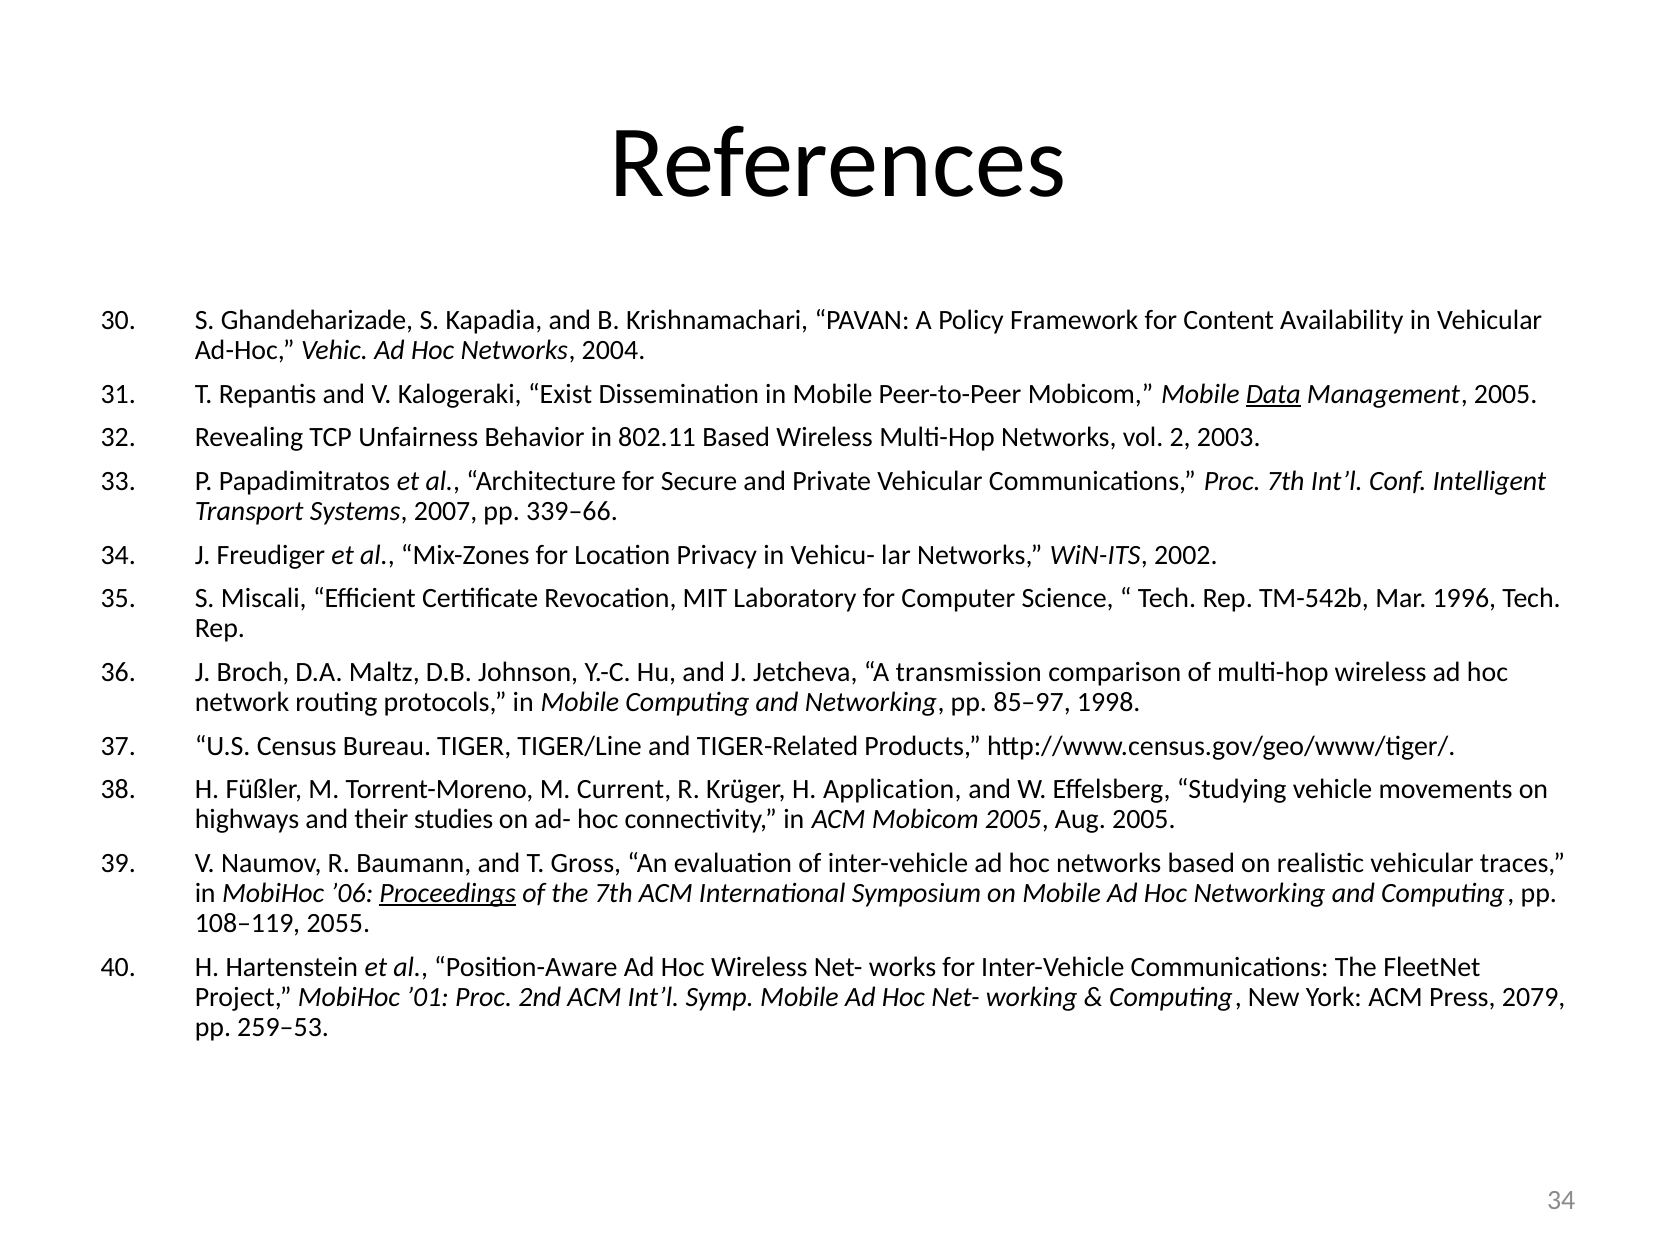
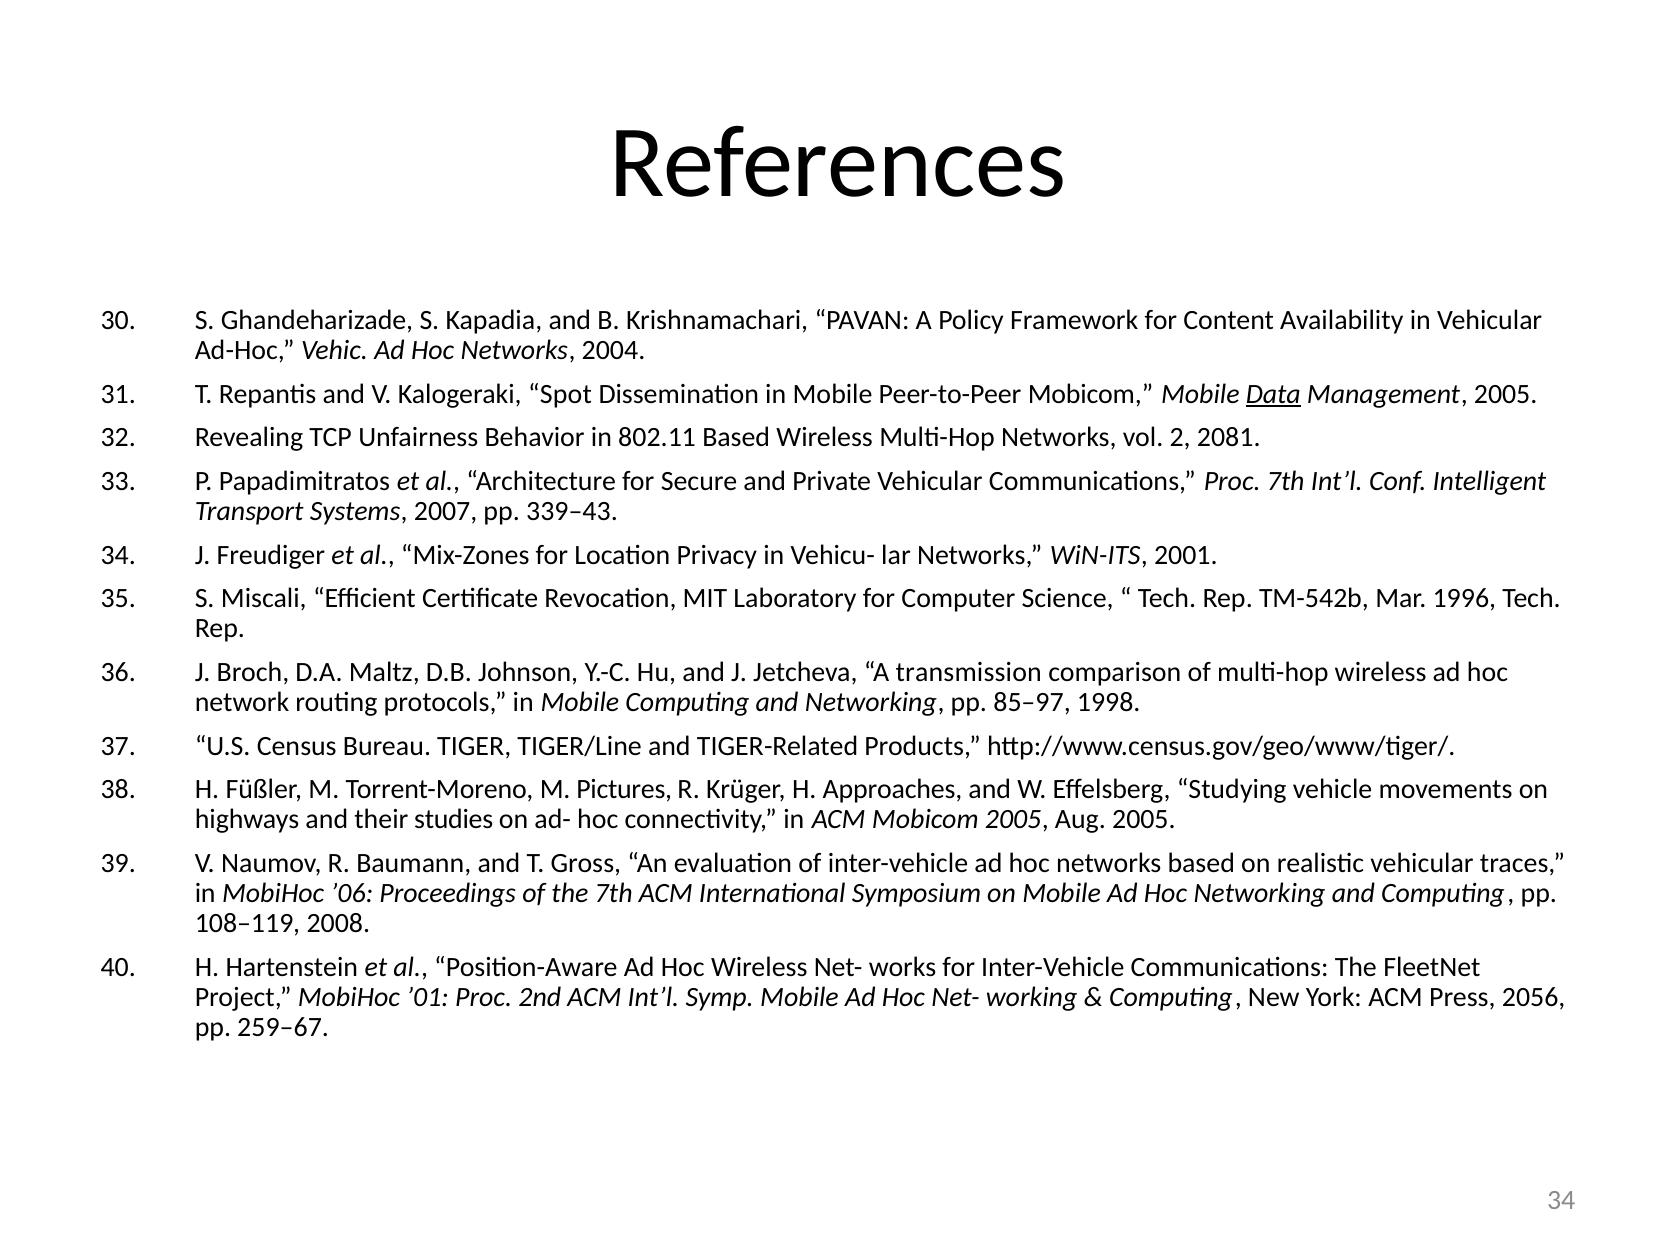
Exist: Exist -> Spot (560, 394)
2003: 2003 -> 2081 (1229, 438)
339–66: 339–66 -> 339–43 (572, 511)
2002: 2002 -> 2001 (1186, 555)
Current: Current -> Pictures (624, 789)
Application: Application -> Approaches (892, 789)
Proceedings underline: present -> none (448, 893)
2055: 2055 -> 2008 (338, 923)
2079: 2079 -> 2056 (1534, 997)
259–53: 259–53 -> 259–67 (283, 1027)
